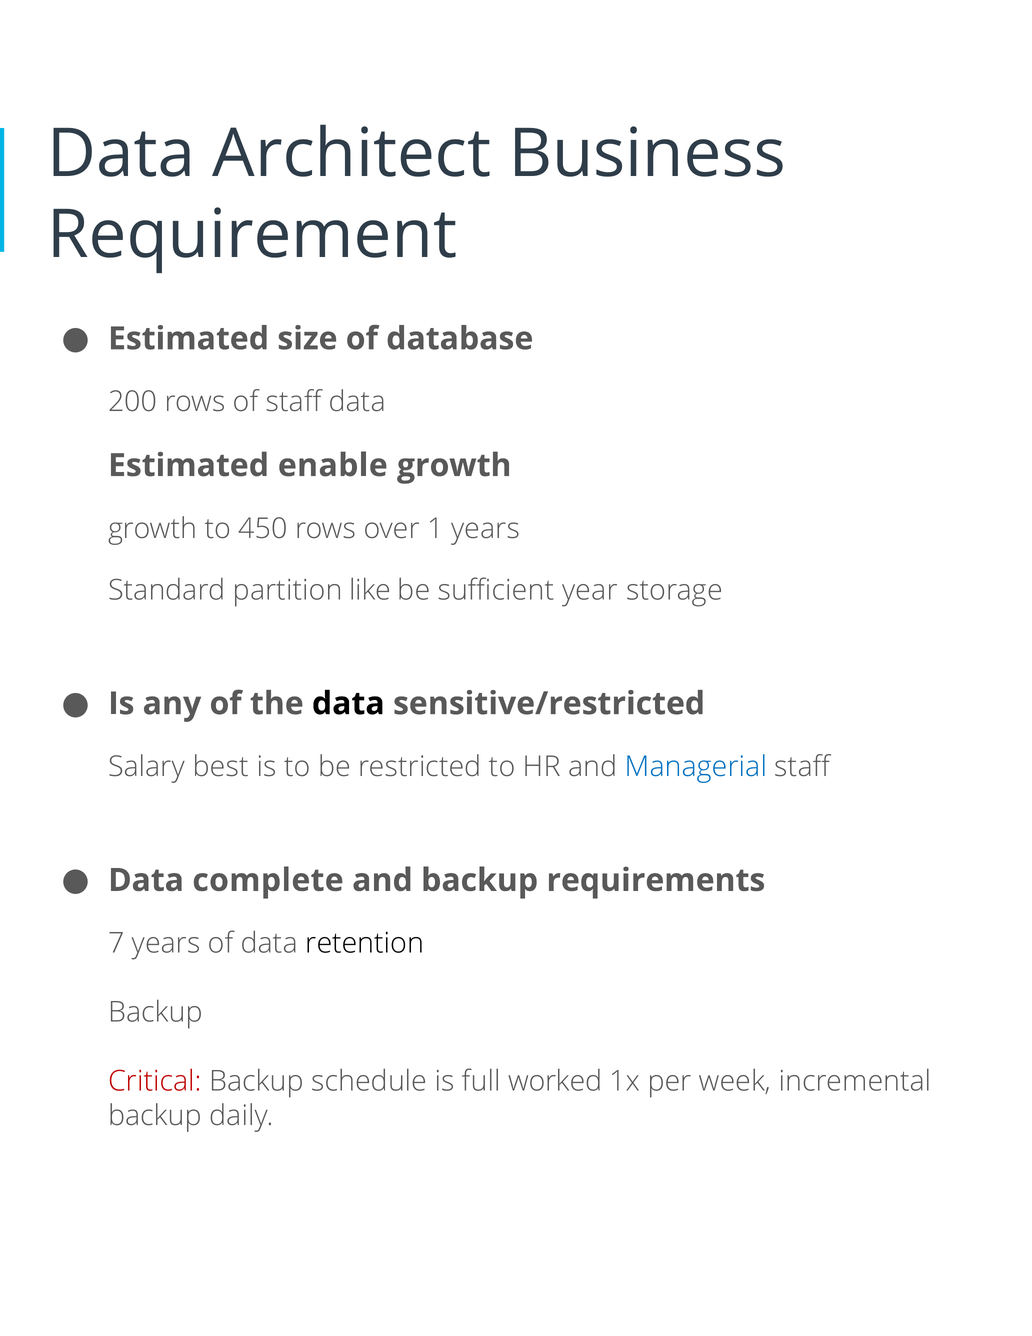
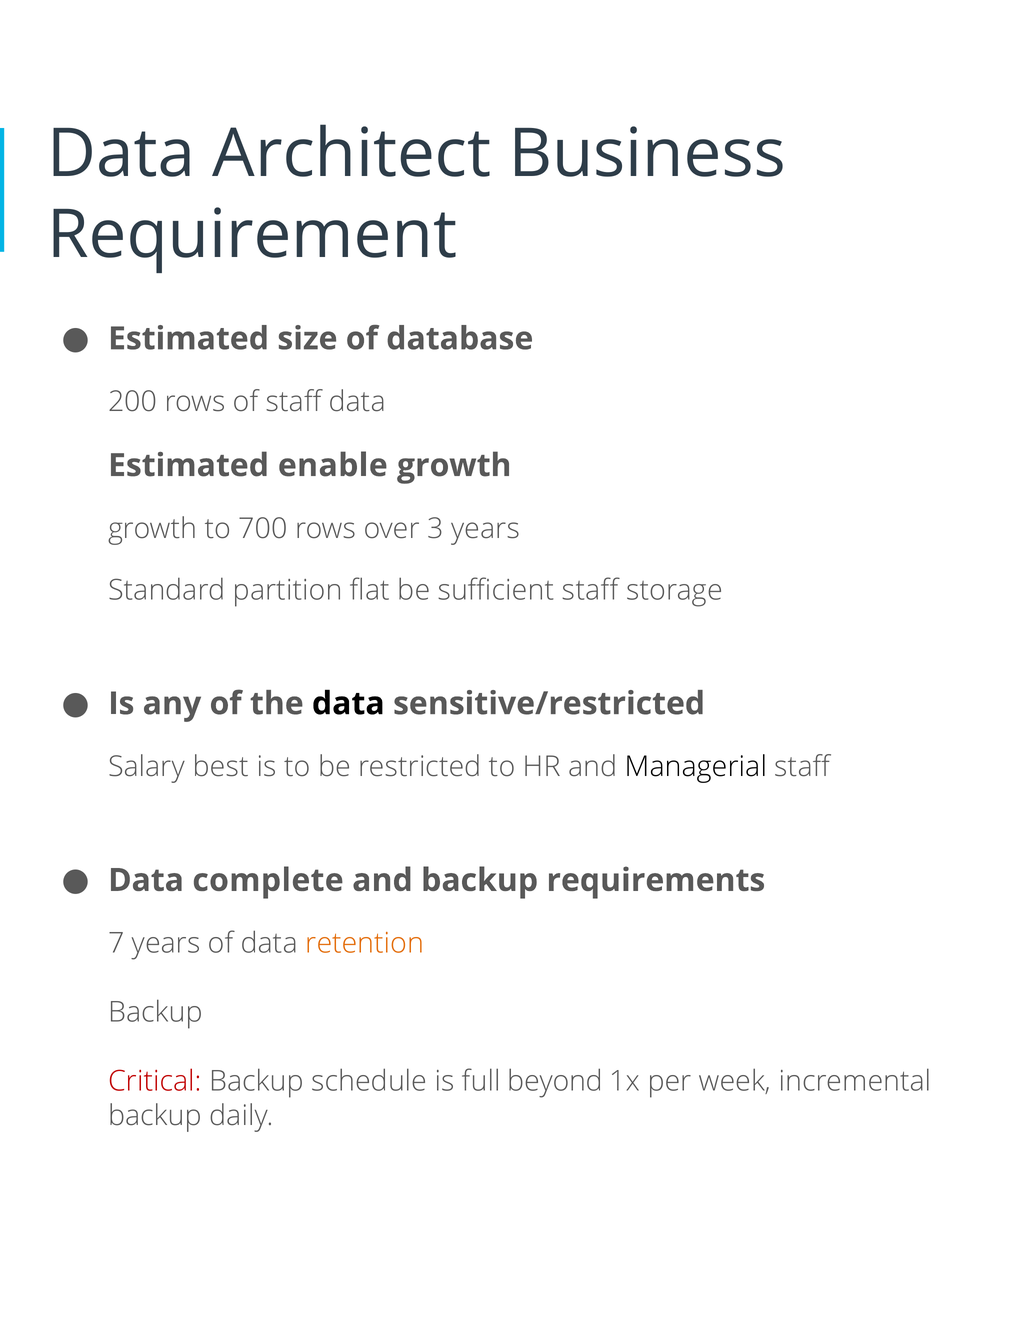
450: 450 -> 700 (263, 528)
1: 1 -> 3 (435, 528)
like: like -> flat (370, 590)
sufficient year: year -> staff (590, 590)
Managerial colour: blue -> black (696, 767)
retention colour: black -> orange (365, 943)
worked: worked -> beyond (555, 1081)
